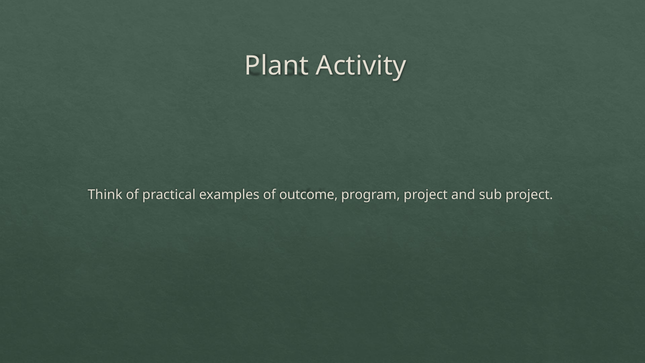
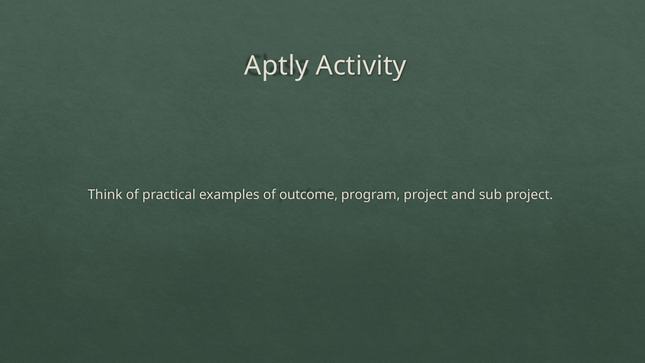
Plant: Plant -> Aptly (277, 66)
